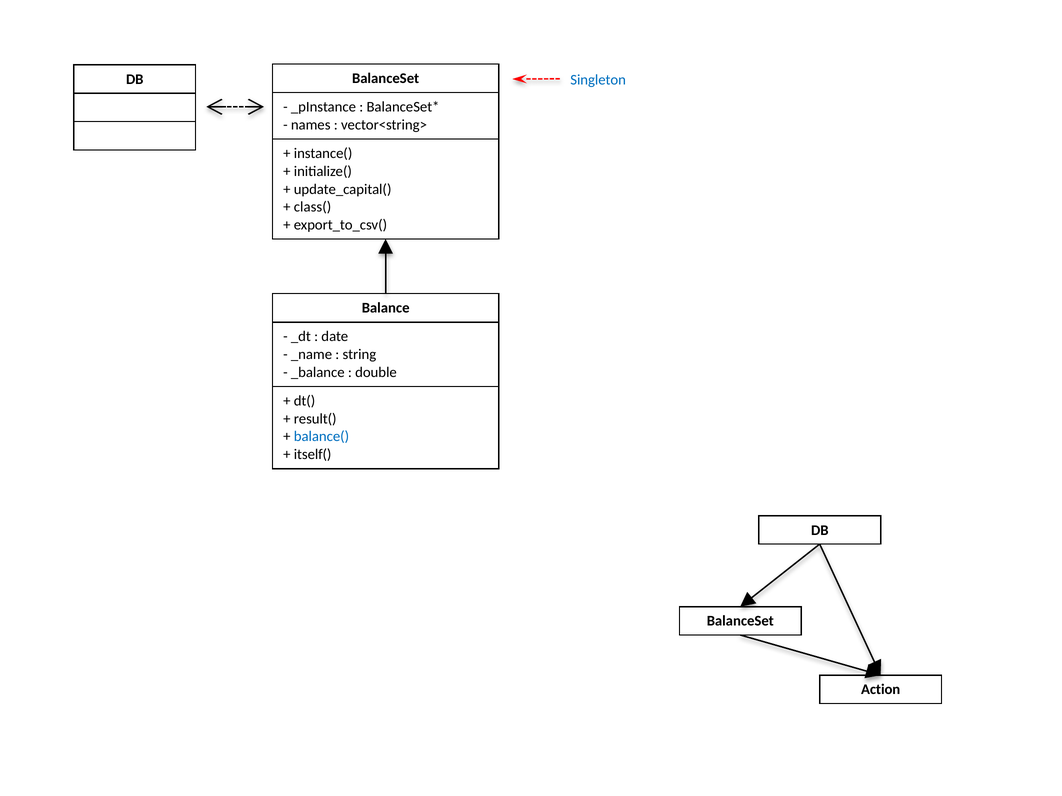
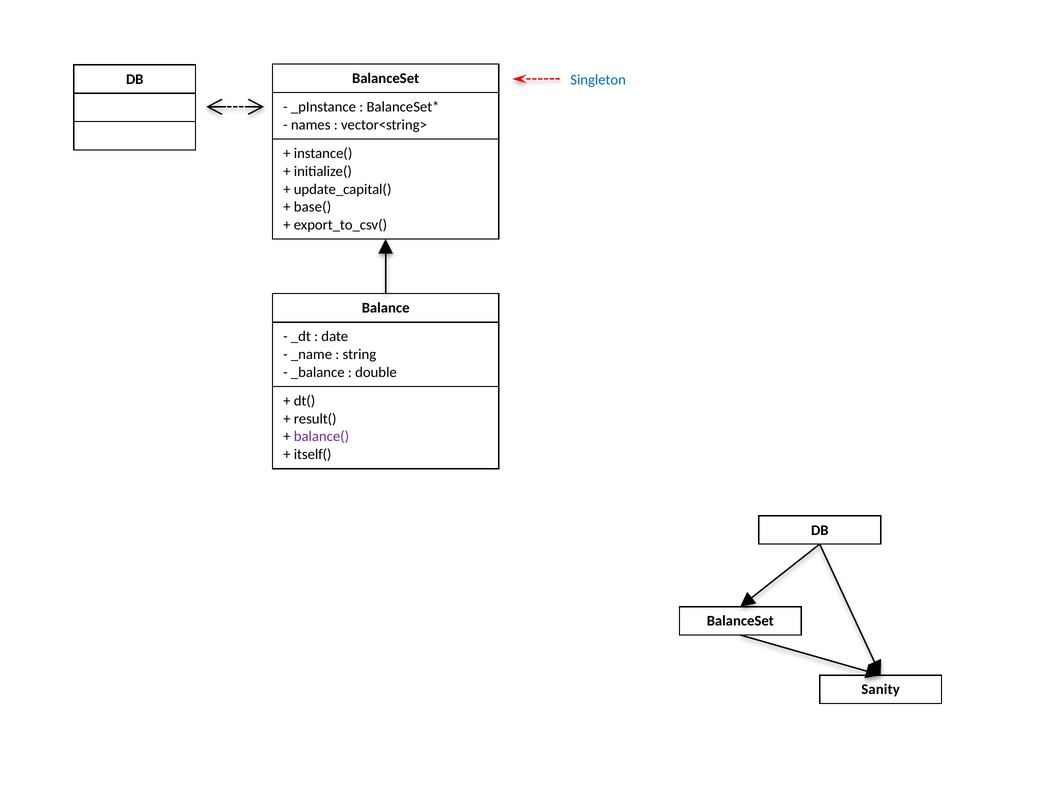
class(: class( -> base( (313, 207)
balance( colour: blue -> purple (321, 437)
Action: Action -> Sanity (881, 690)
